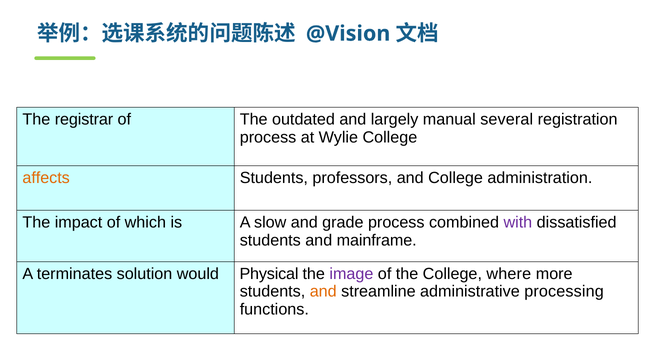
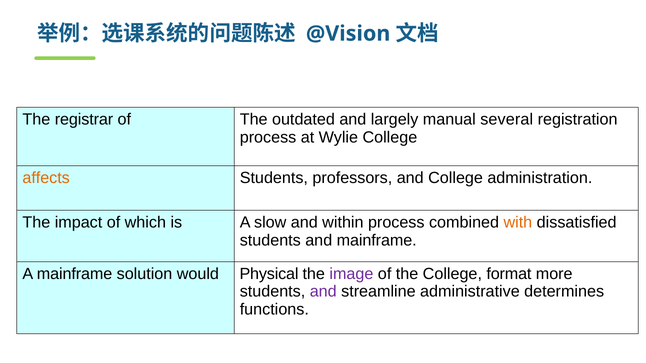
grade: grade -> within (343, 223)
with colour: purple -> orange (518, 223)
A terminates: terminates -> mainframe (75, 274)
where: where -> format (509, 274)
and colour: orange -> purple (323, 292)
processing: processing -> determines (564, 292)
